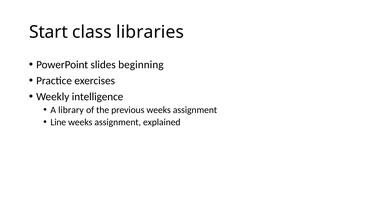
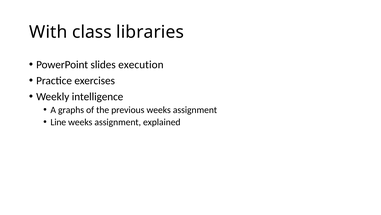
Start: Start -> With (48, 32)
beginning: beginning -> execution (141, 64)
library: library -> graphs (71, 110)
